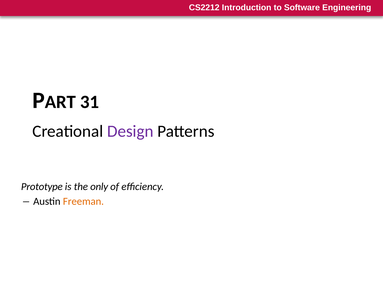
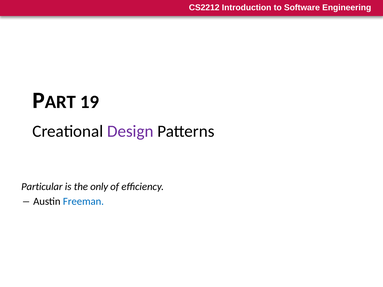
31: 31 -> 19 (90, 102)
Prototype: Prototype -> Particular (42, 187)
Freeman colour: orange -> blue (83, 202)
